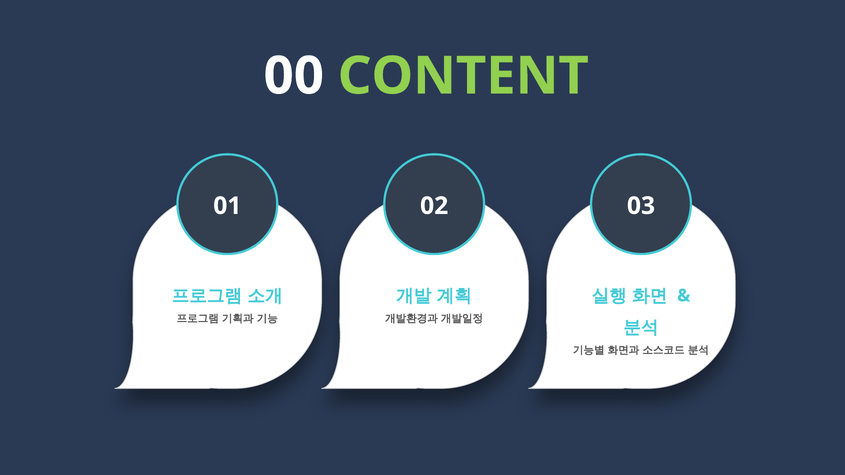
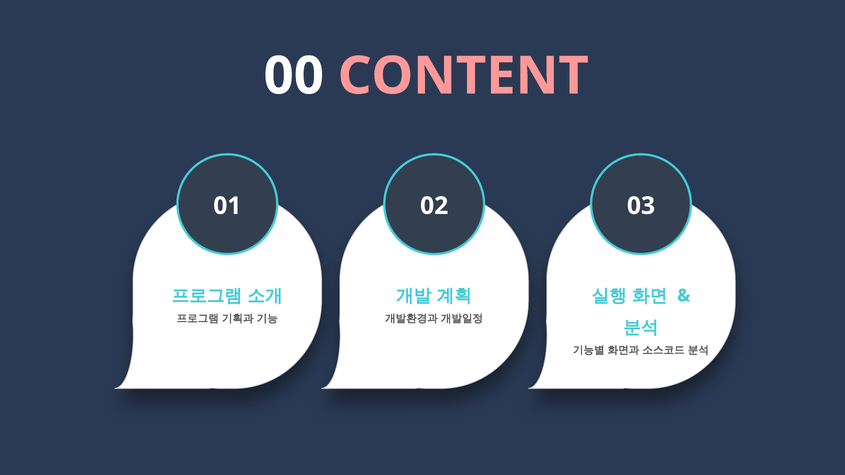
CONTENT colour: light green -> pink (463, 76)
